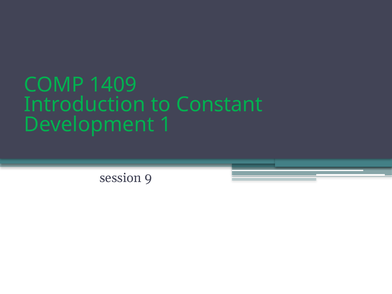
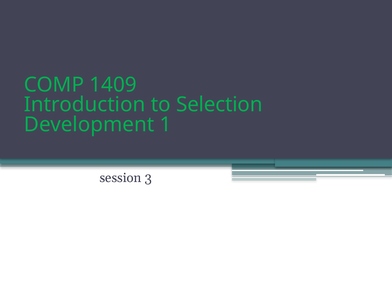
Constant: Constant -> Selection (219, 105)
9: 9 -> 3 (148, 178)
